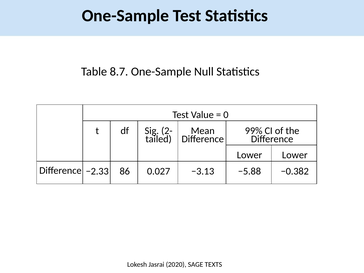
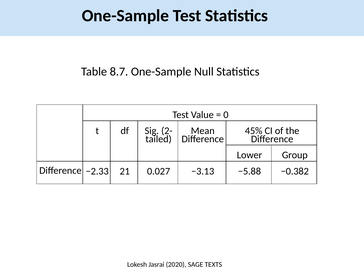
99%: 99% -> 45% (254, 131)
Lower Lower: Lower -> Group (295, 155)
86: 86 -> 21 (125, 171)
